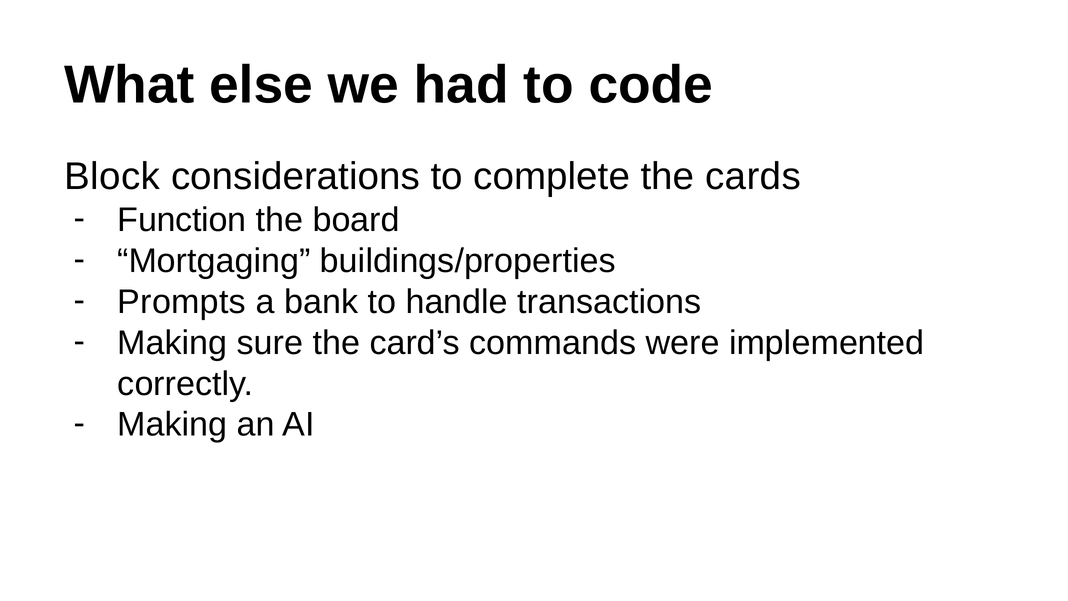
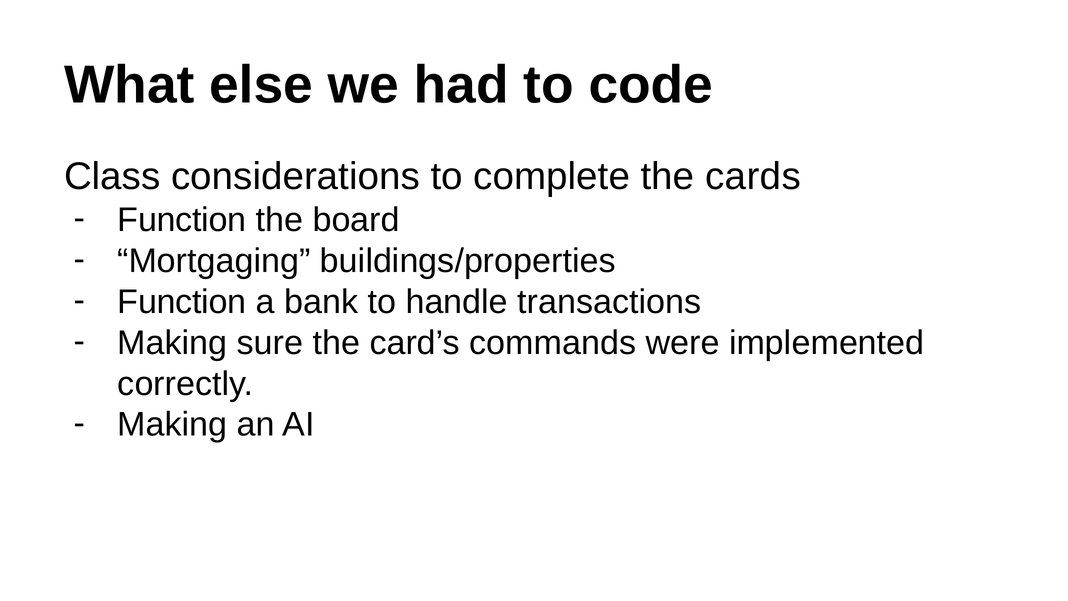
Block: Block -> Class (112, 177)
Prompts: Prompts -> Function (182, 302)
